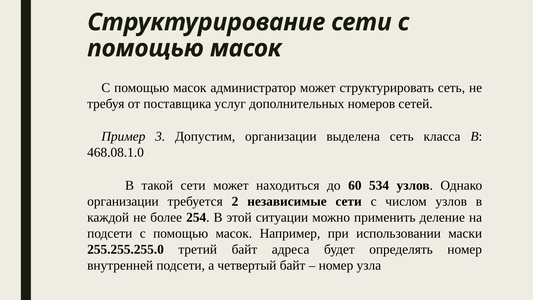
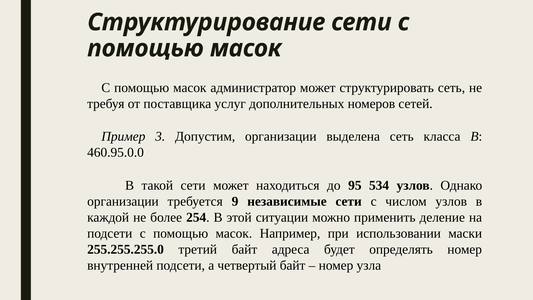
468.08.1.0: 468.08.1.0 -> 460.95.0.0 (116, 152)
60: 60 -> 95 (355, 185)
2: 2 -> 9 (235, 201)
